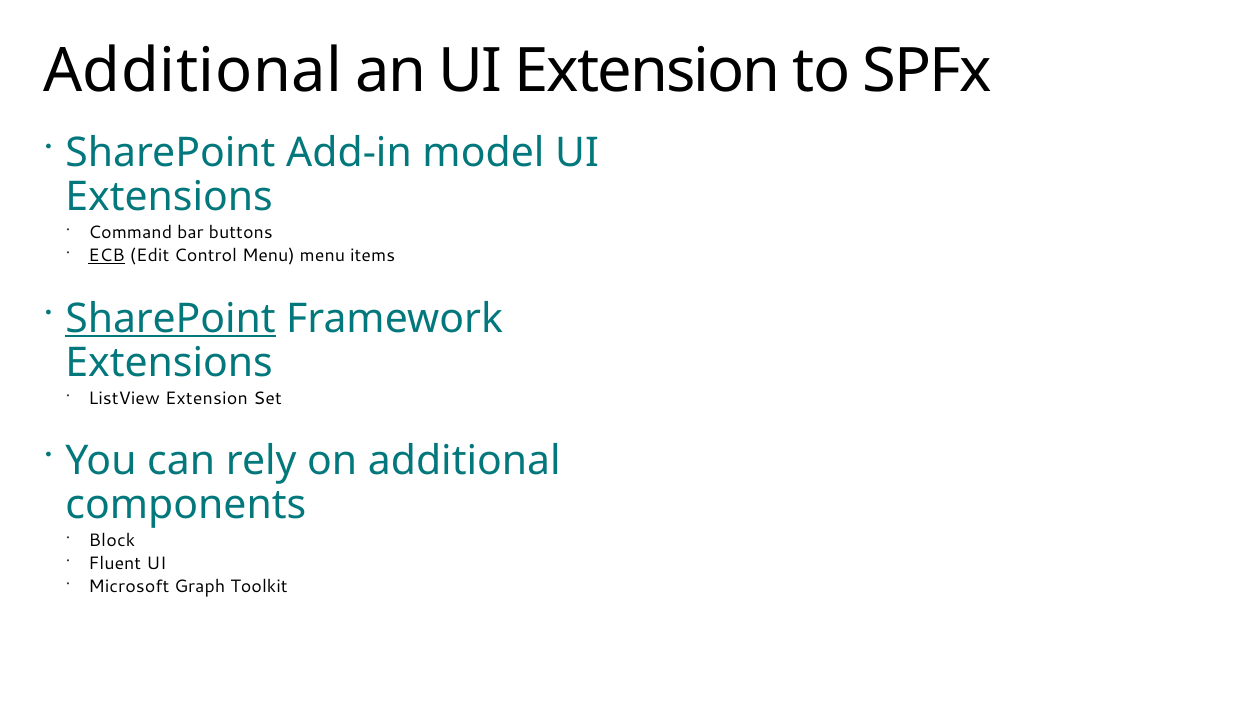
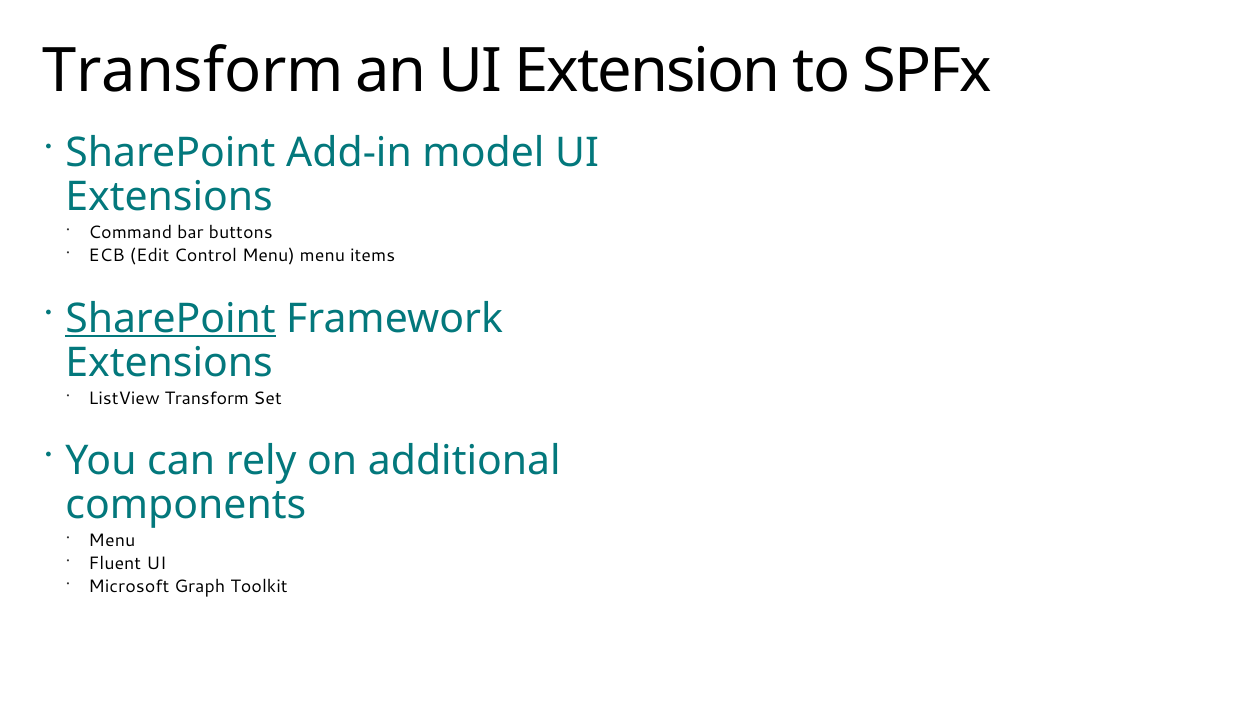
Additional: Additional -> Transform (193, 72)
ECB underline: present -> none (107, 256)
ListView Extension: Extension -> Transform (207, 399)
Block: Block -> Menu (112, 541)
